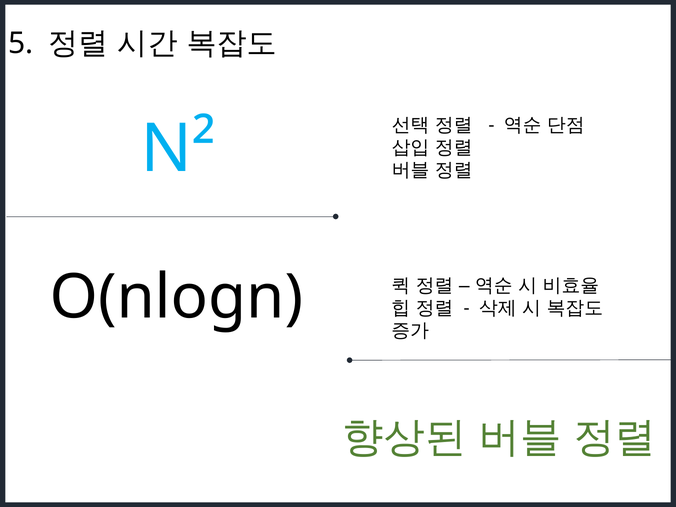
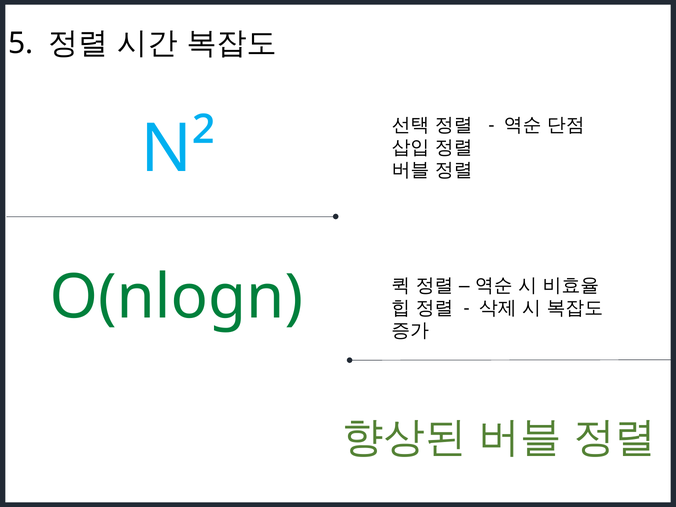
O(nlogn colour: black -> green (176, 297)
